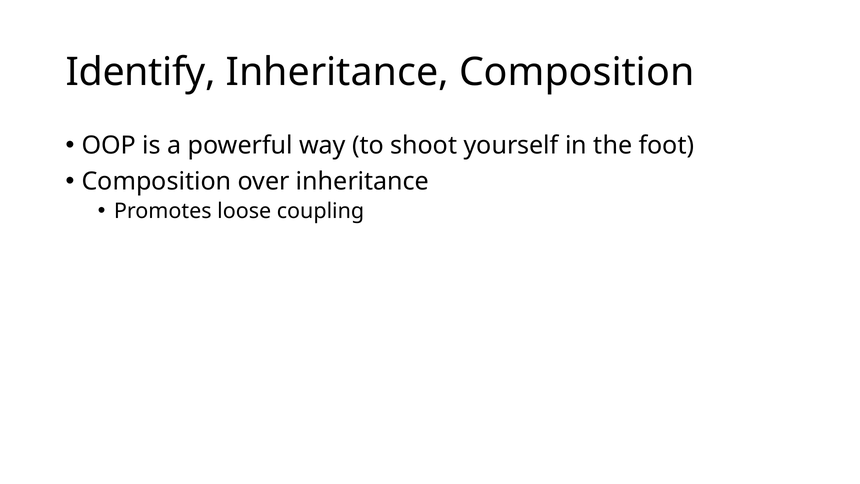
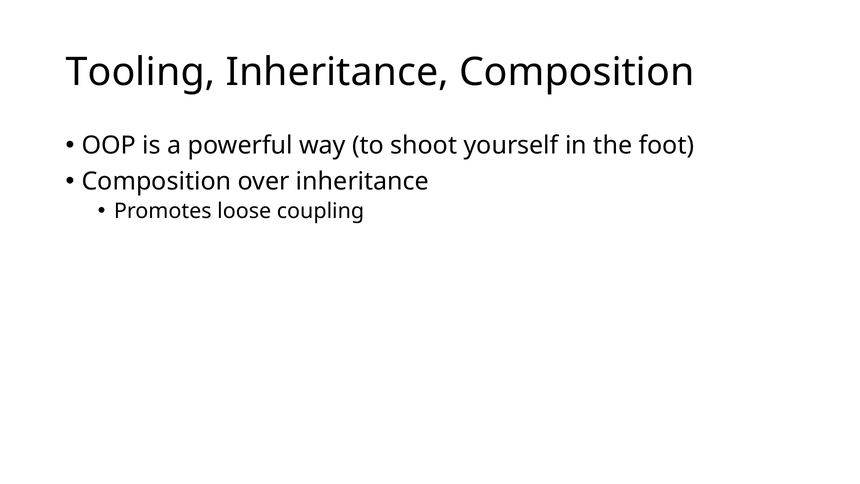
Identify: Identify -> Tooling (140, 72)
